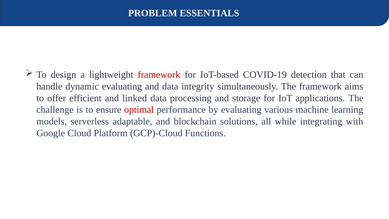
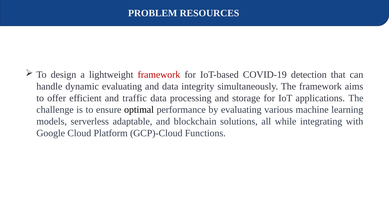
ESSENTIALS: ESSENTIALS -> RESOURCES (209, 13)
linked: linked -> traffic (135, 98)
optimal colour: red -> black (139, 110)
